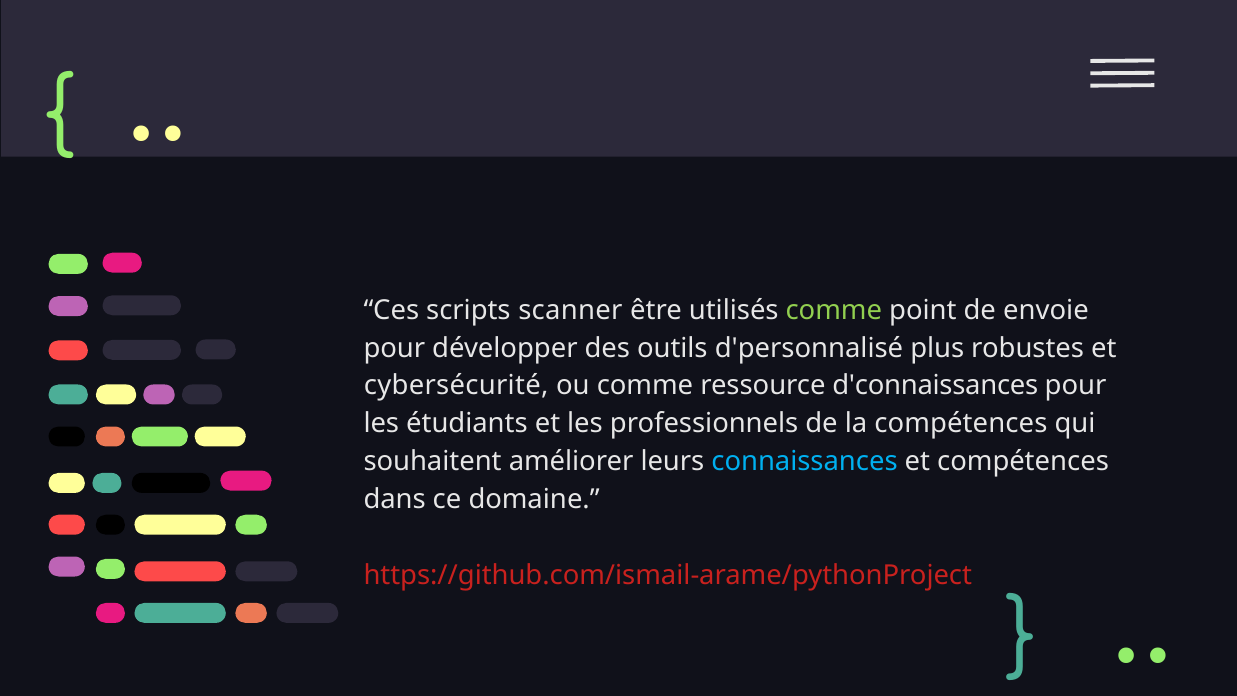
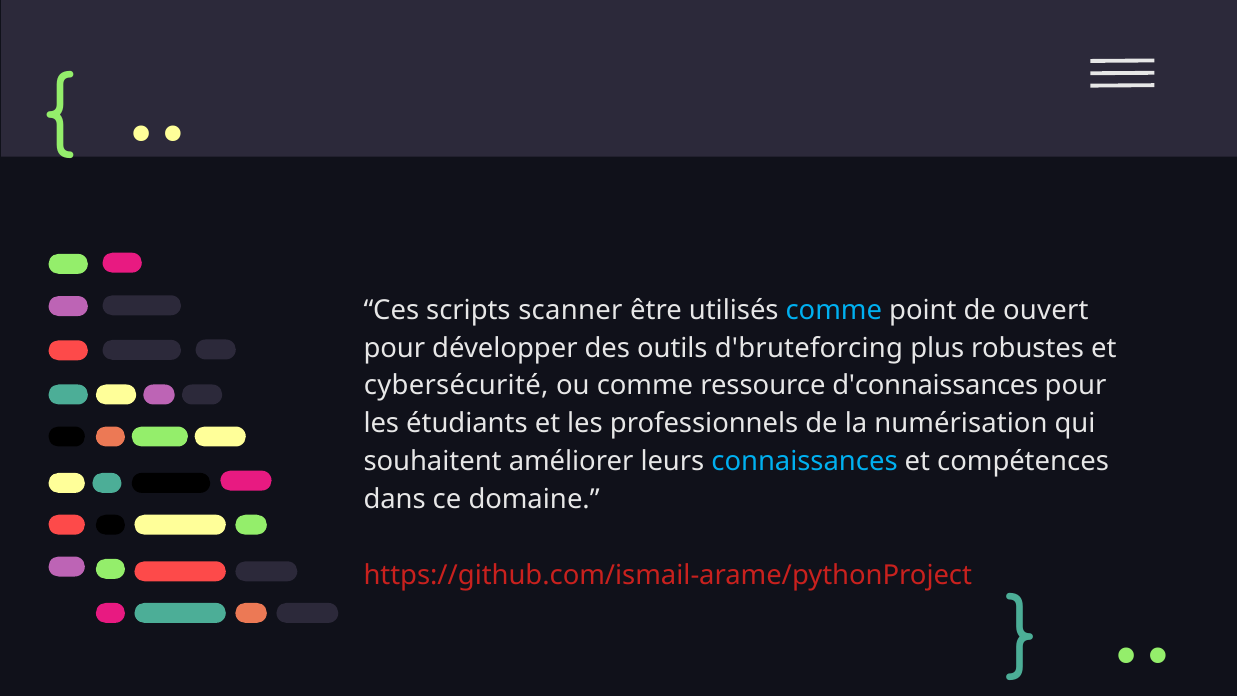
comme colour: light green -> light blue (834, 310)
envoie: envoie -> ouvert (1046, 310)
d'personnalisé: d'personnalisé -> d'bruteforcing (809, 348)
la compétences: compétences -> numérisation (961, 424)
